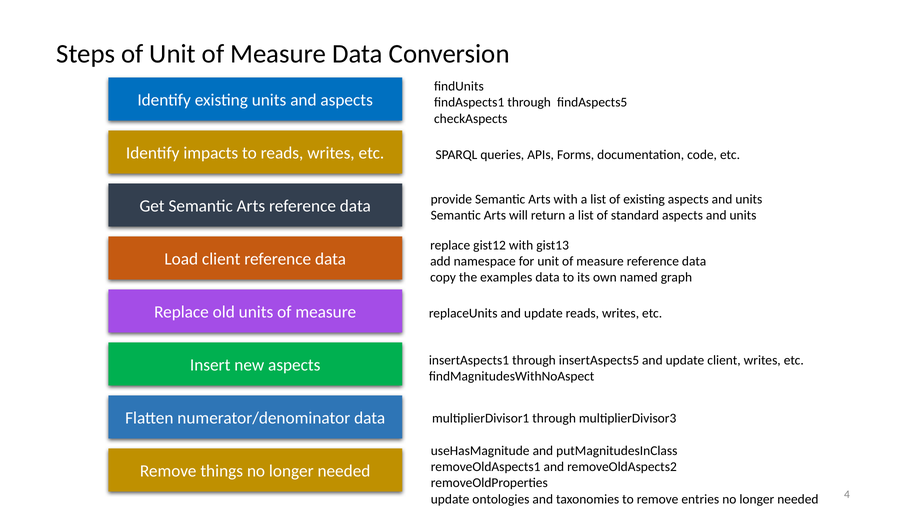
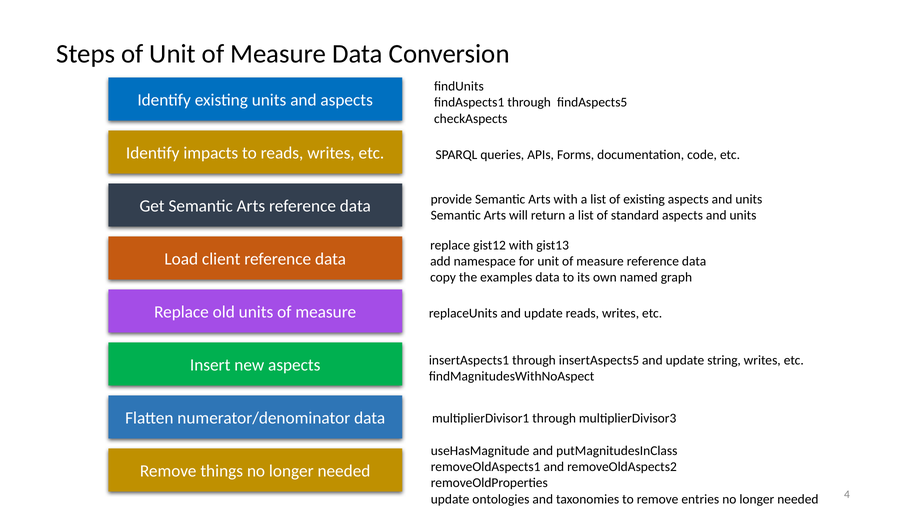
update client: client -> string (724, 360)
